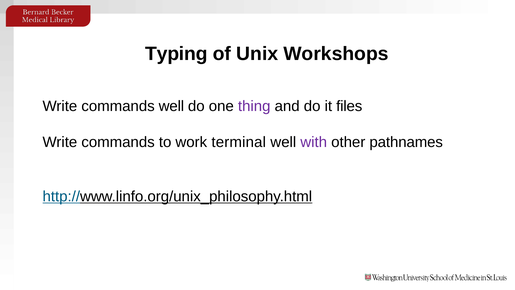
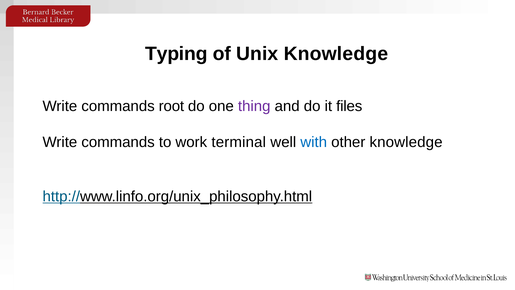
Unix Workshops: Workshops -> Knowledge (336, 54)
commands well: well -> root (171, 106)
with colour: purple -> blue (314, 142)
other pathnames: pathnames -> knowledge (406, 142)
